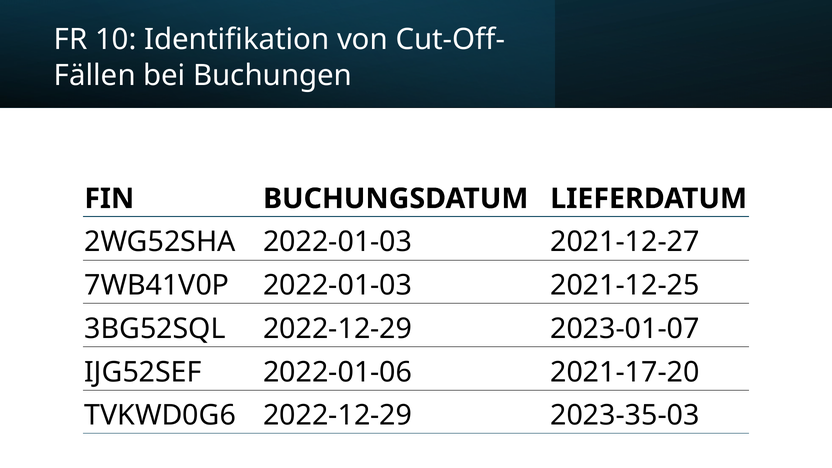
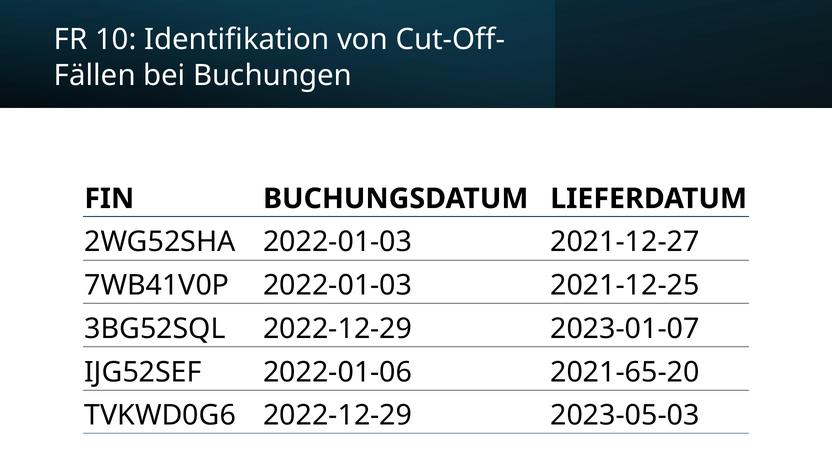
2021-17-20: 2021-17-20 -> 2021-65-20 (625, 372)
2023-35-03: 2023-35-03 -> 2023-05-03 (625, 415)
